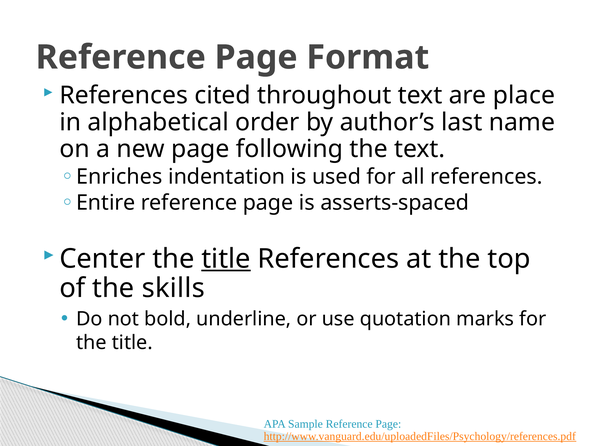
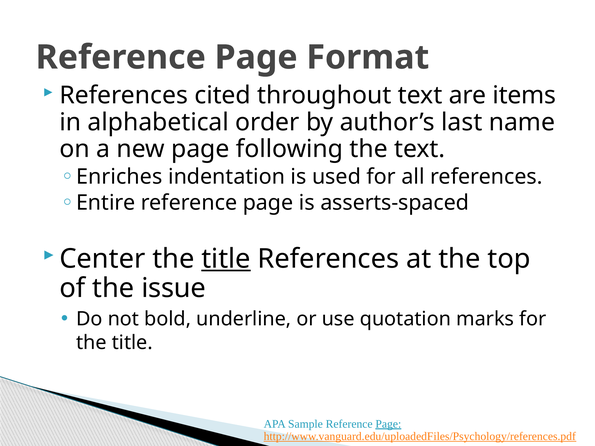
place: place -> items (524, 96)
skills: skills -> issue (174, 288)
Page underline: none -> present (388, 424)
